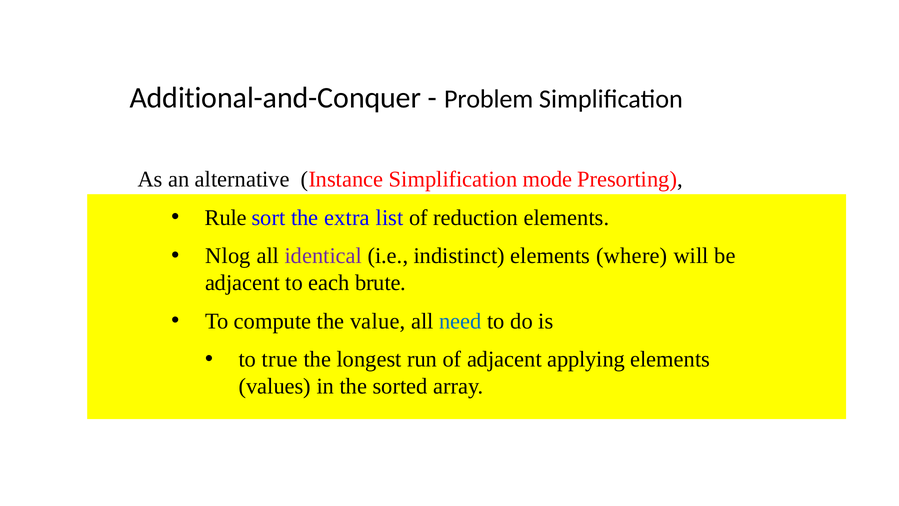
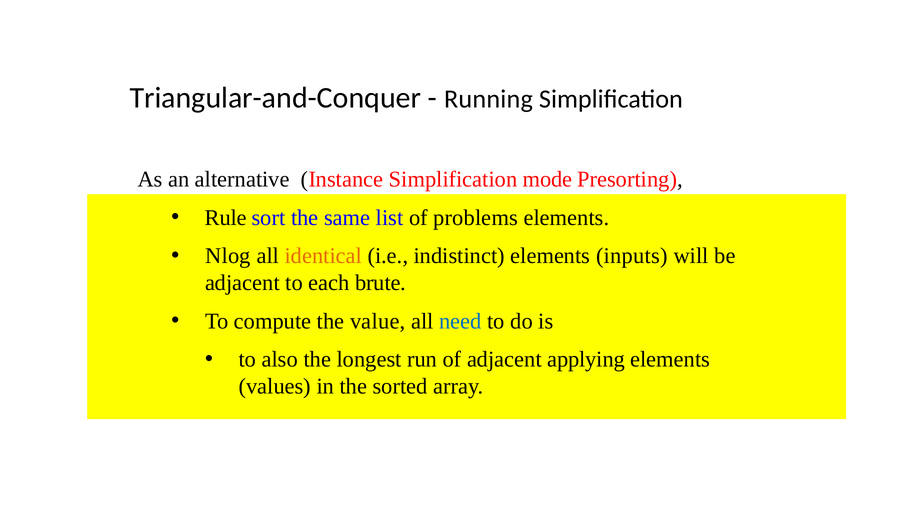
Additional-and-Conquer: Additional-and-Conquer -> Triangular-and-Conquer (275, 98)
Problem: Problem -> Running (488, 99)
extra: extra -> same (347, 218)
reduction: reduction -> problems (476, 218)
identical colour: purple -> orange (323, 256)
where: where -> inputs (632, 256)
true: true -> also (280, 359)
